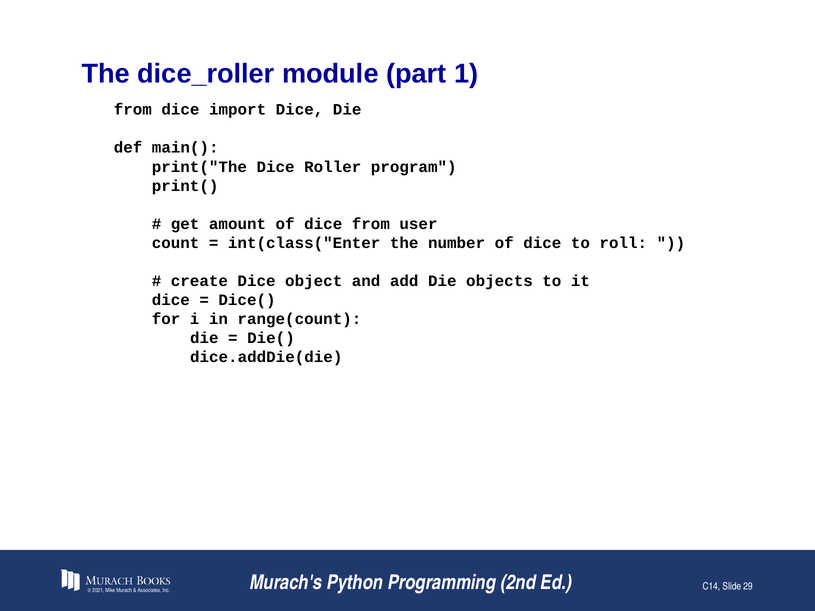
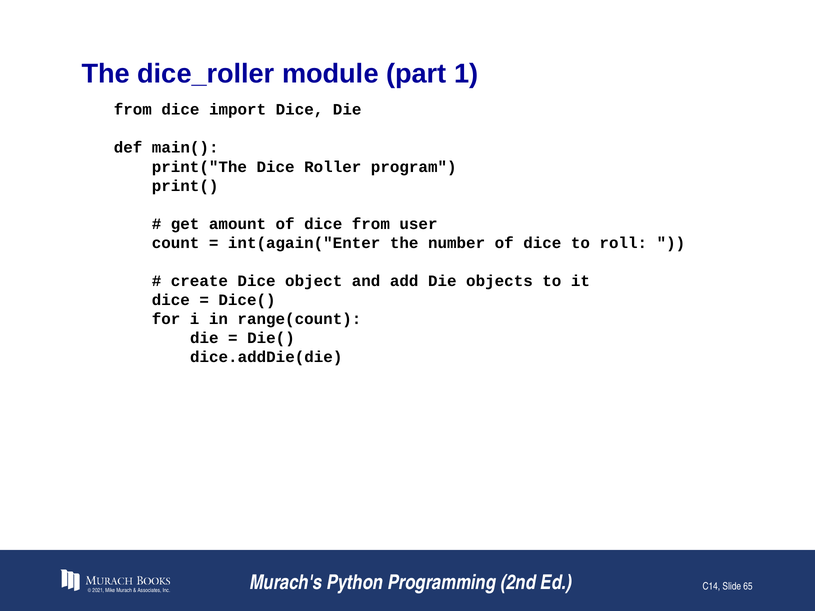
int(class("Enter: int(class("Enter -> int(again("Enter (304, 243)
29: 29 -> 65 (748, 586)
